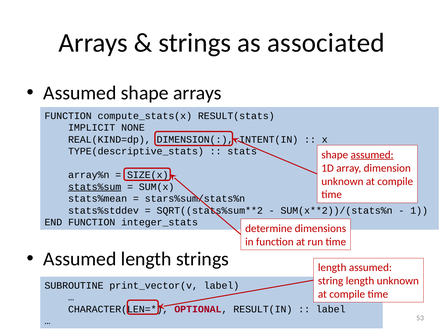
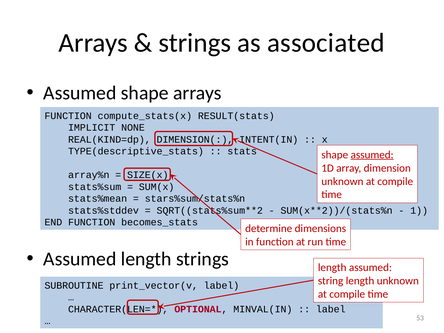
stats%sum underline: present -> none (95, 187)
integer_stats: integer_stats -> becomes_stats (160, 222)
RESULT(IN: RESULT(IN -> MINVAL(IN (263, 309)
